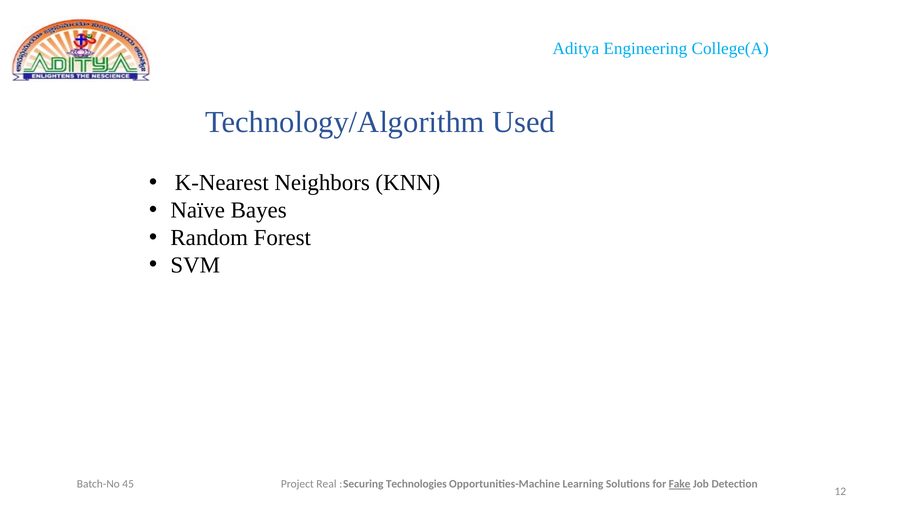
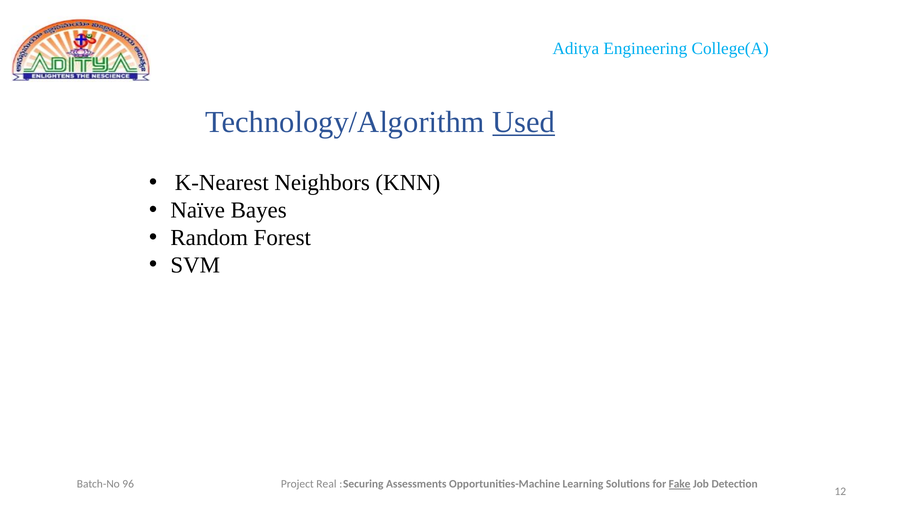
Used underline: none -> present (524, 122)
45: 45 -> 96 (128, 484)
Technologies: Technologies -> Assessments (416, 484)
